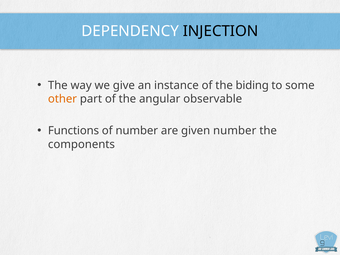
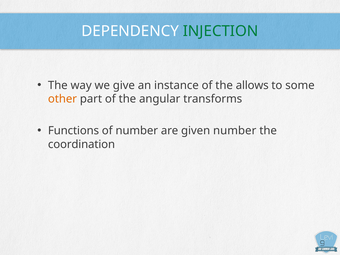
INJECTION colour: black -> green (221, 31)
biding: biding -> allows (252, 85)
observable: observable -> transforms (213, 99)
components: components -> coordination (81, 144)
